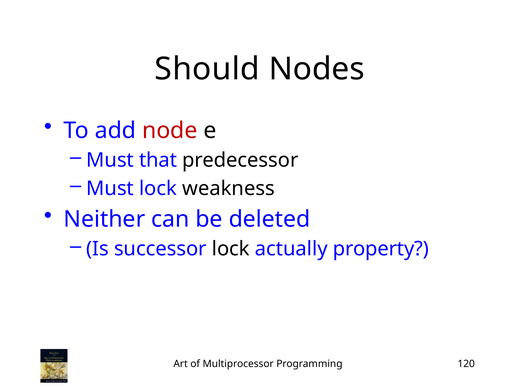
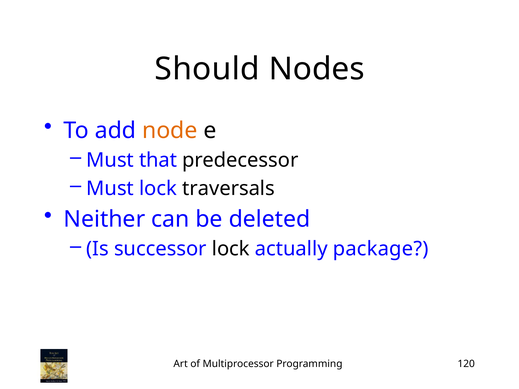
node colour: red -> orange (170, 130)
weakness: weakness -> traversals (229, 189)
property: property -> package (381, 249)
